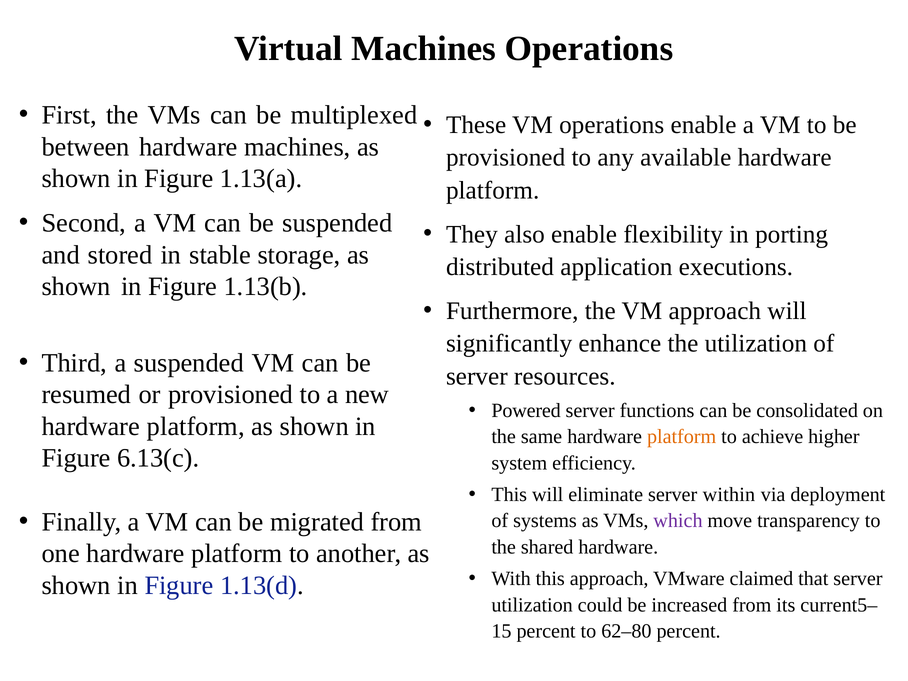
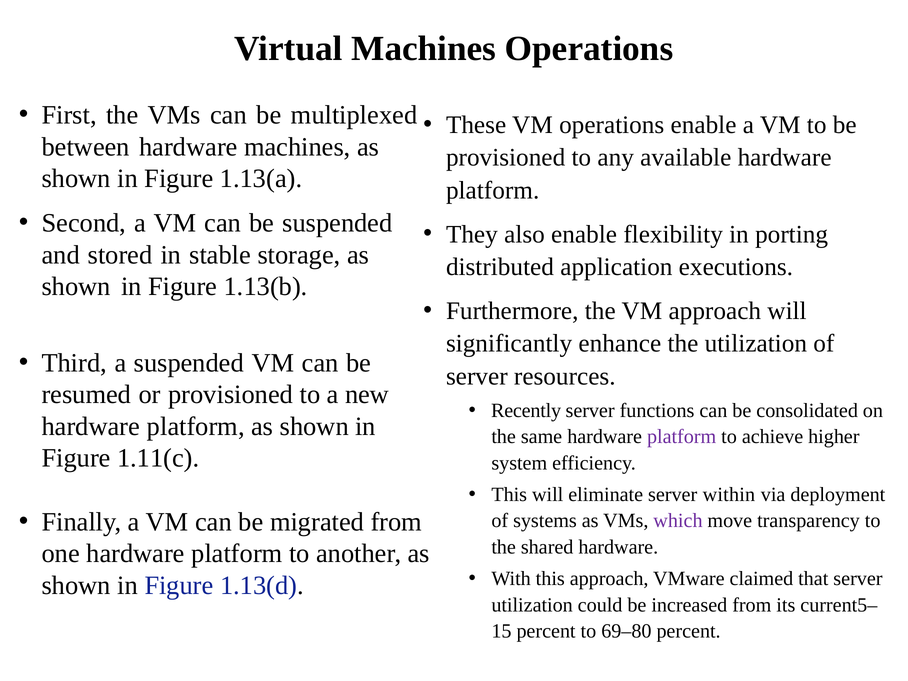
Powered: Powered -> Recently (526, 411)
platform colour: orange -> purple (682, 437)
6.13(c: 6.13(c -> 1.11(c (158, 458)
62–80: 62–80 -> 69–80 (626, 631)
